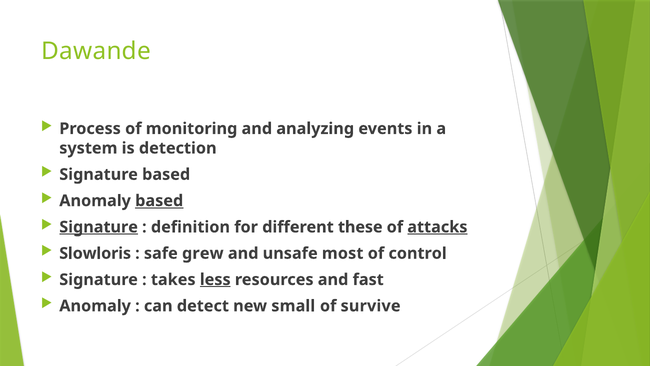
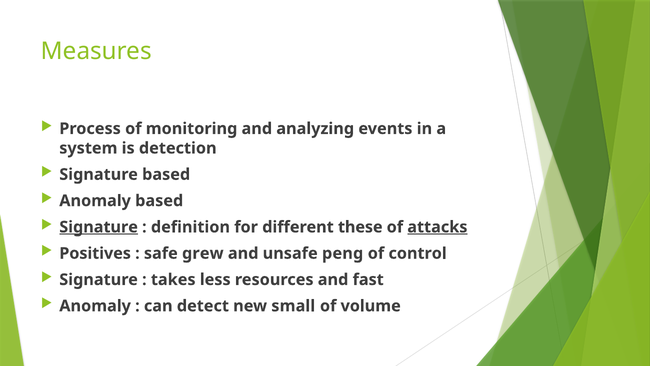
Dawande: Dawande -> Measures (96, 51)
based underline: present -> none (159, 201)
Slowloris: Slowloris -> Positives (95, 253)
most: most -> peng (343, 253)
less underline: present -> none (215, 279)
survive: survive -> volume (371, 306)
